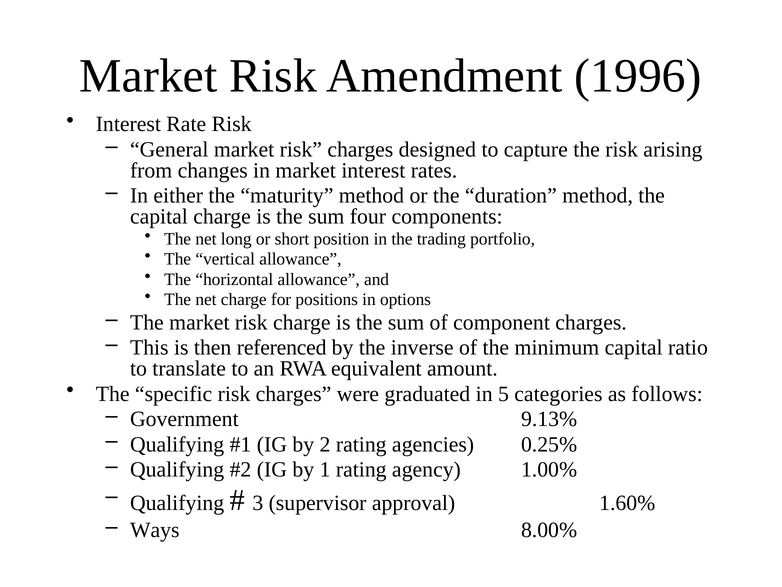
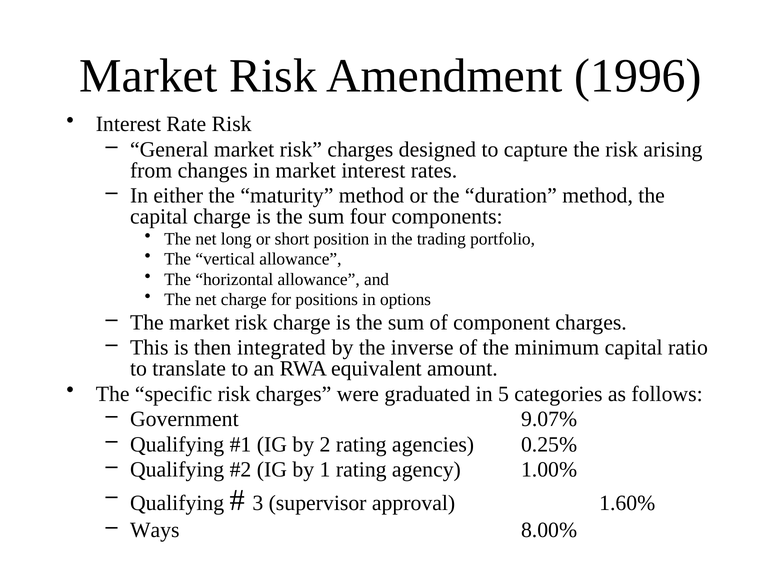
referenced: referenced -> integrated (281, 347)
9.13%: 9.13% -> 9.07% (549, 419)
